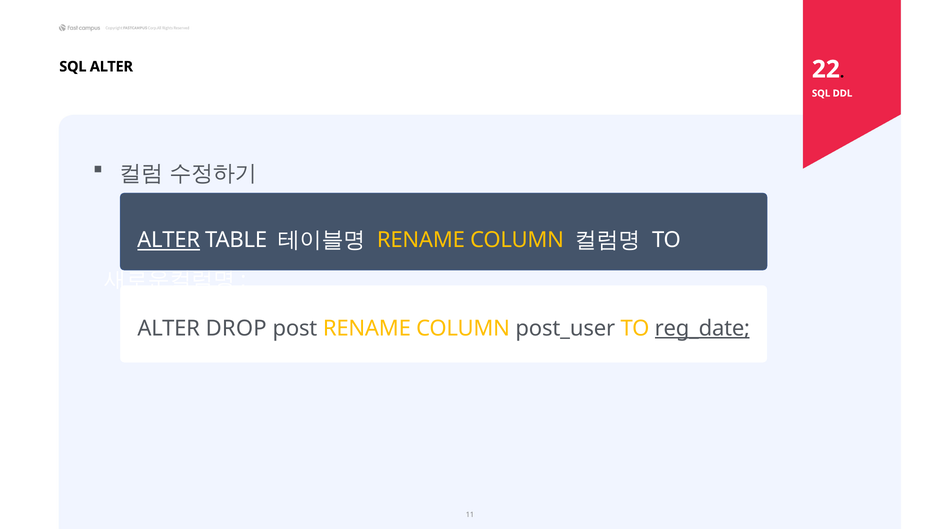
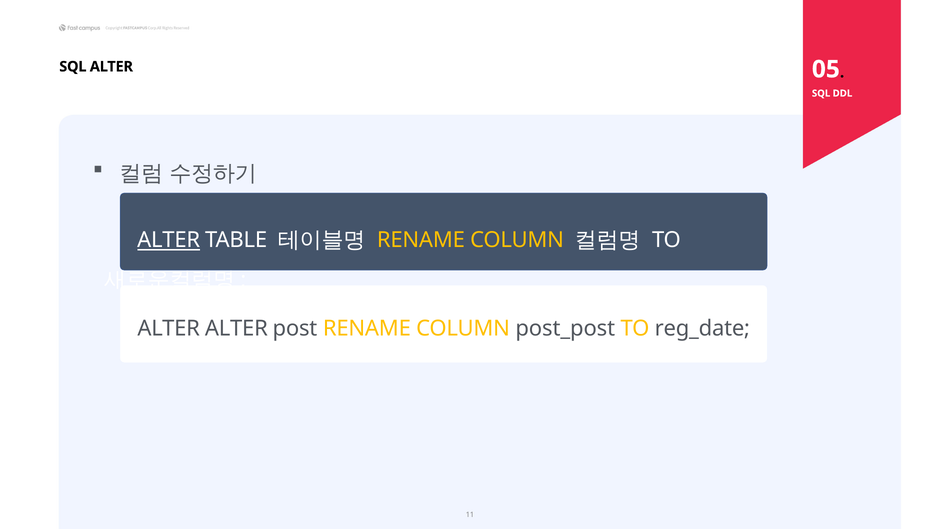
22: 22 -> 05 (826, 69)
ALTER DROP: DROP -> ALTER (236, 328)
post_user: post_user -> post_post (565, 328)
reg_date underline: present -> none (702, 328)
